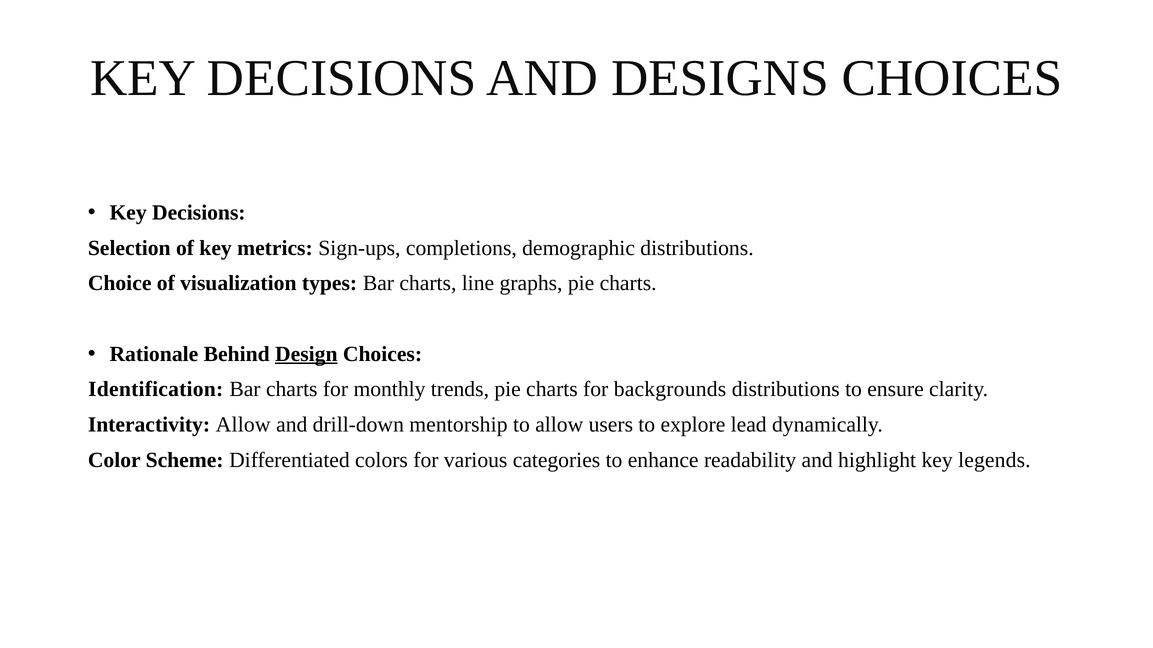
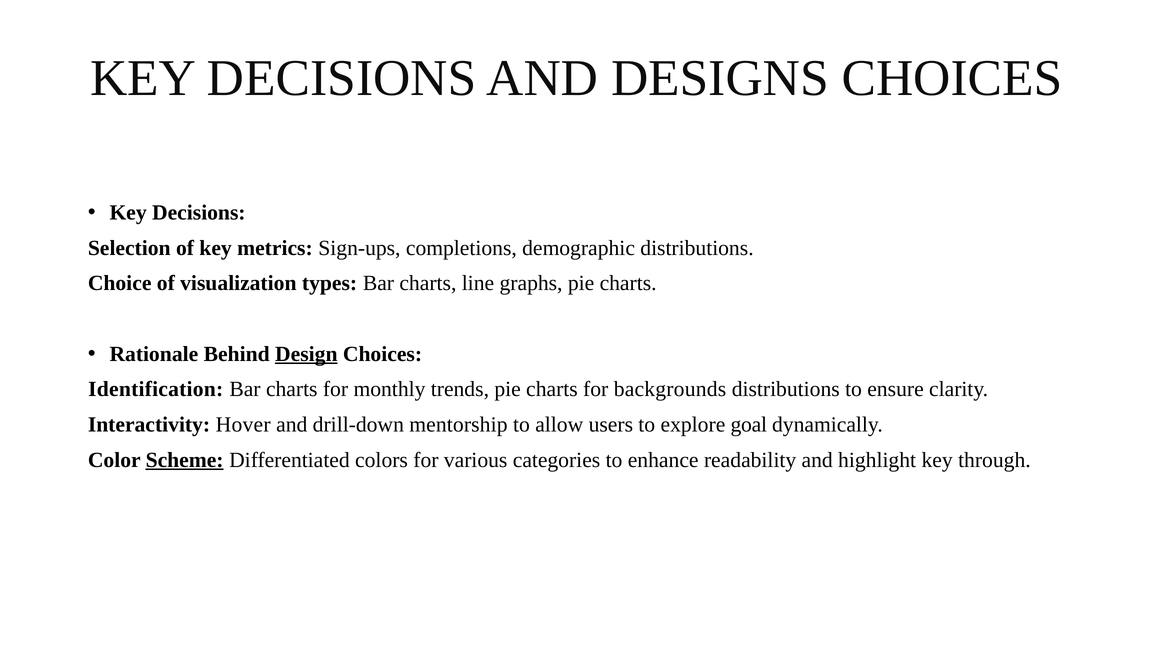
Interactivity Allow: Allow -> Hover (243, 425)
lead: lead -> goal (749, 425)
Scheme underline: none -> present (185, 460)
legends: legends -> through (994, 460)
